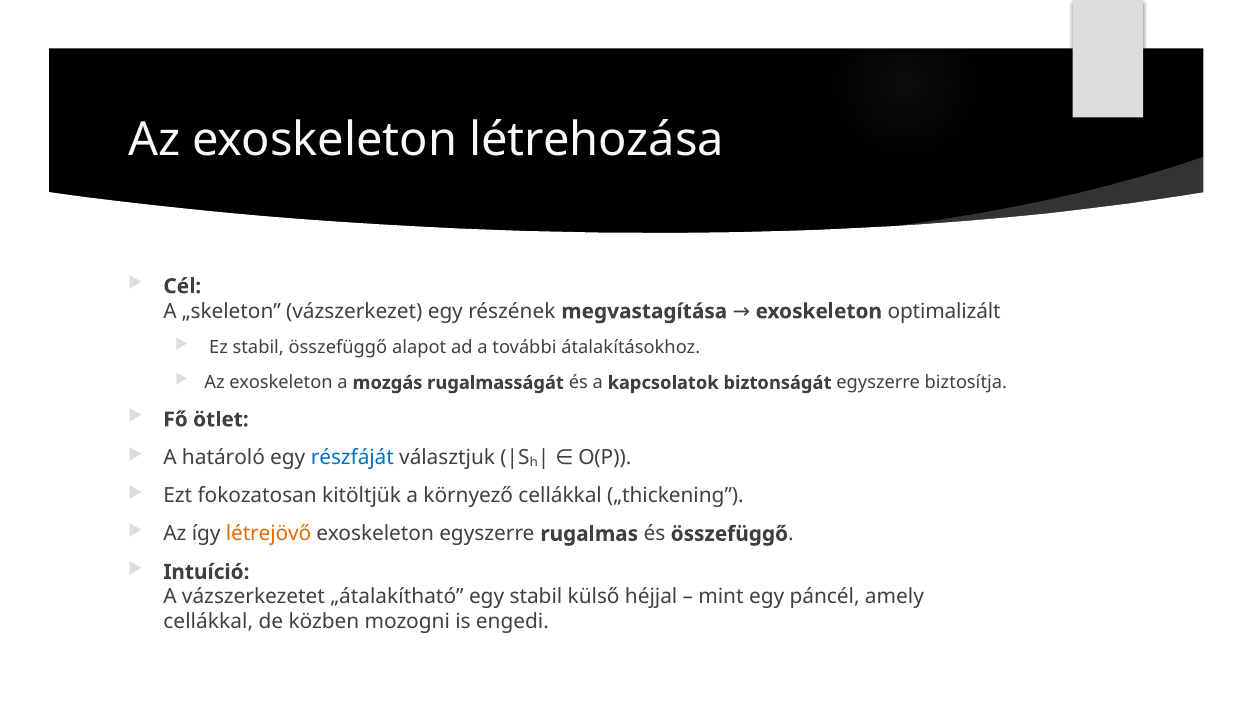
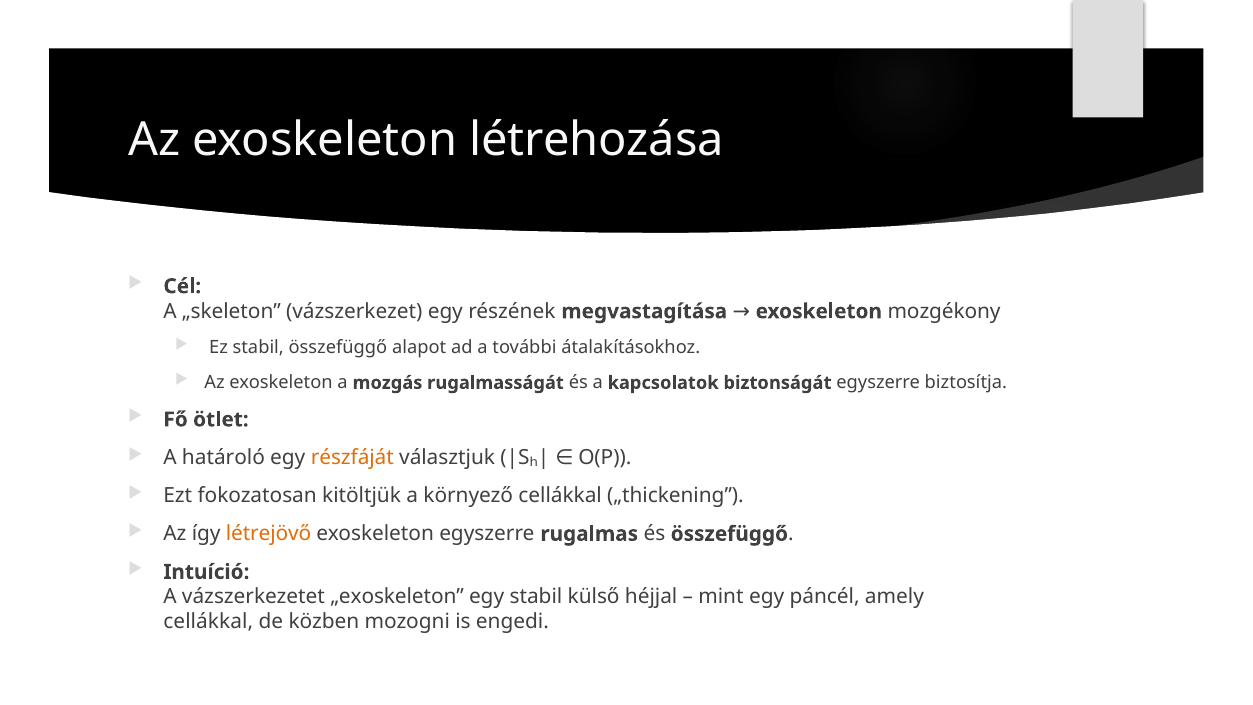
optimalizált: optimalizált -> mozgékony (944, 311)
részfáját colour: blue -> orange (352, 458)
„átalakítható: „átalakítható -> „exoskeleton (397, 597)
